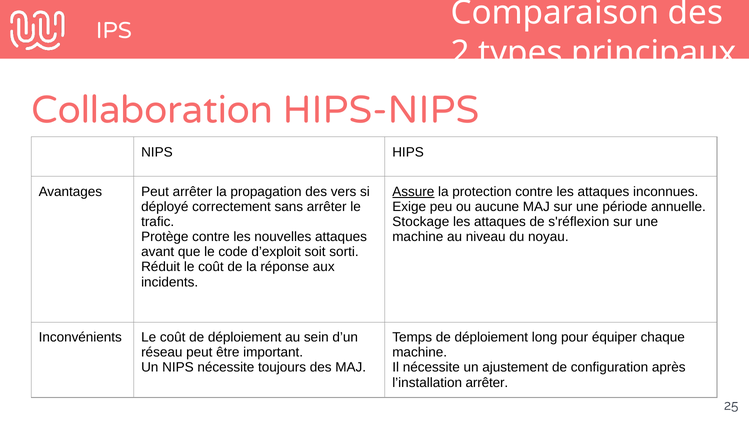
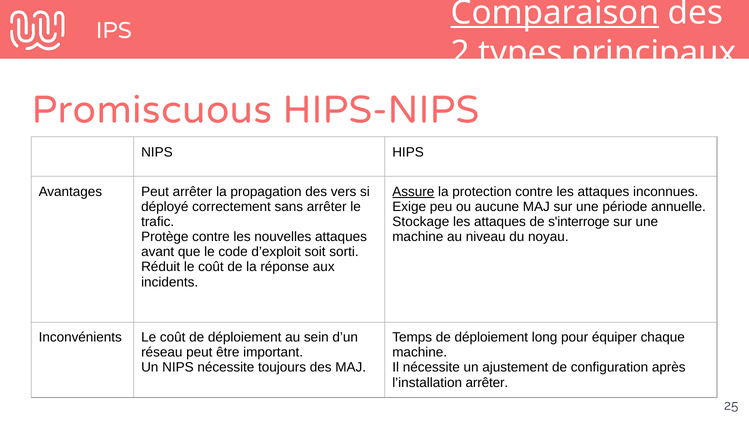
Comparaison underline: none -> present (555, 13)
Collaboration: Collaboration -> Promiscuous (152, 110)
s'réflexion: s'réflexion -> s'interroge (579, 222)
